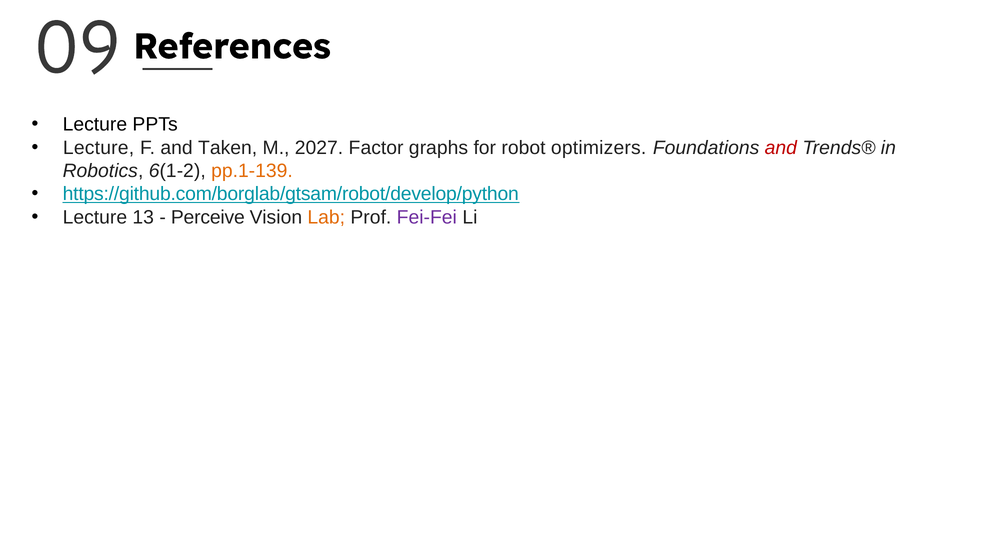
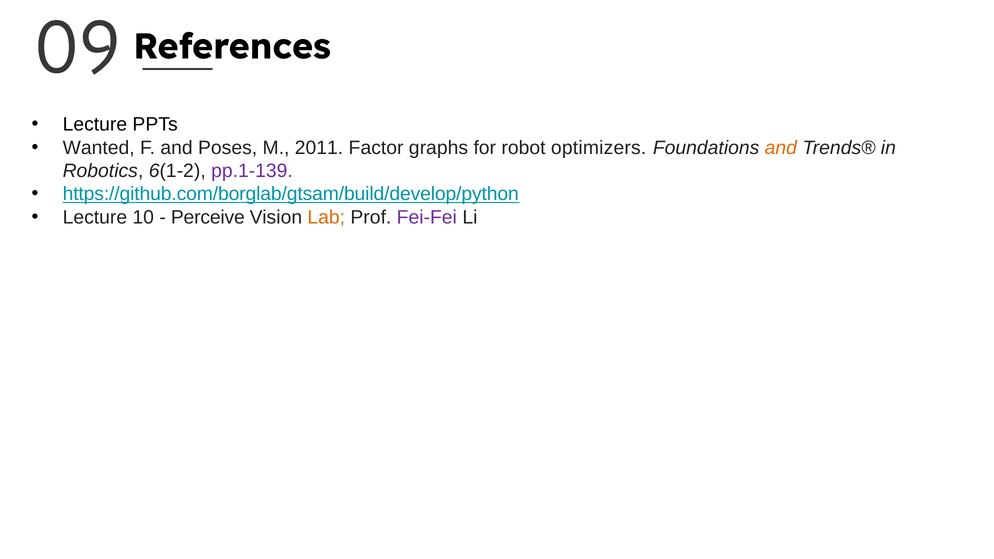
Lecture: Lecture -> Wanted (99, 148)
Taken: Taken -> Poses (228, 148)
2027: 2027 -> 2011 (319, 148)
and colour: red -> orange (781, 148)
pp.1-139 colour: orange -> purple (252, 171)
https://github.com/borglab/gtsam/robot/develop/python: https://github.com/borglab/gtsam/robot/develop/python -> https://github.com/borglab/gtsam/build/develop/python (291, 194)
13: 13 -> 10 (143, 217)
